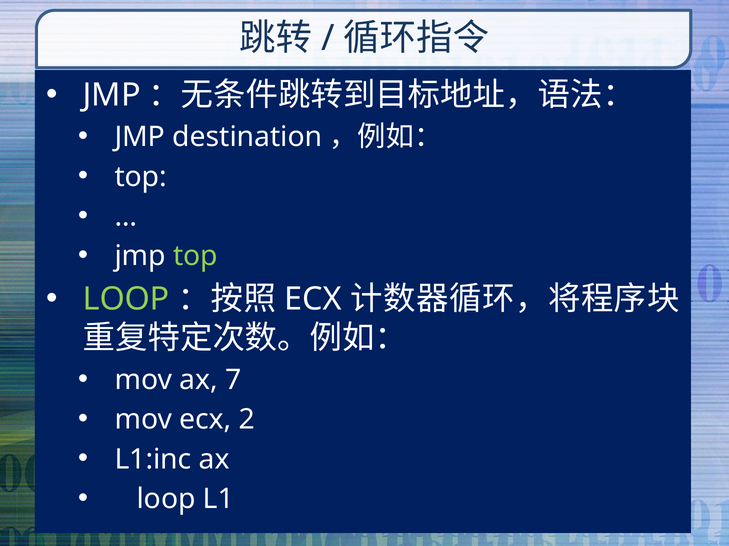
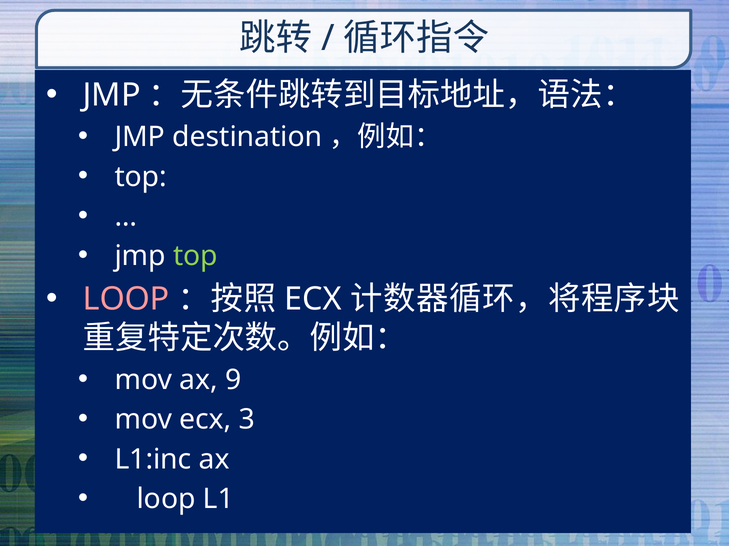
LOOP colour: light green -> pink (126, 300)
7: 7 -> 9 (233, 380)
2: 2 -> 3 (247, 420)
